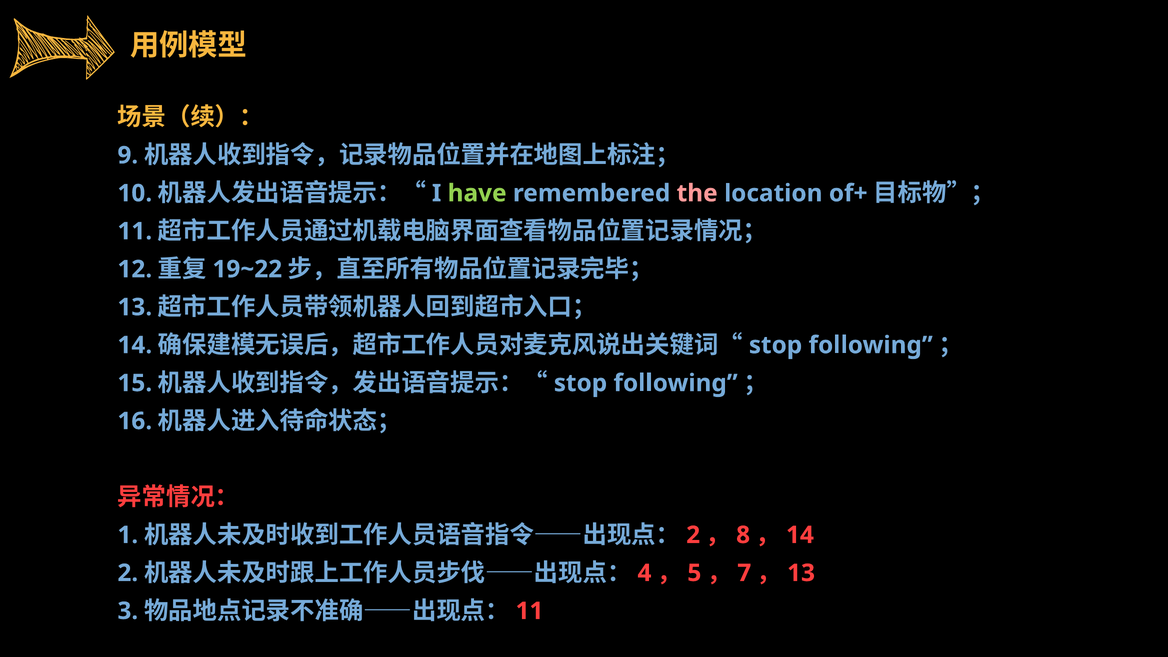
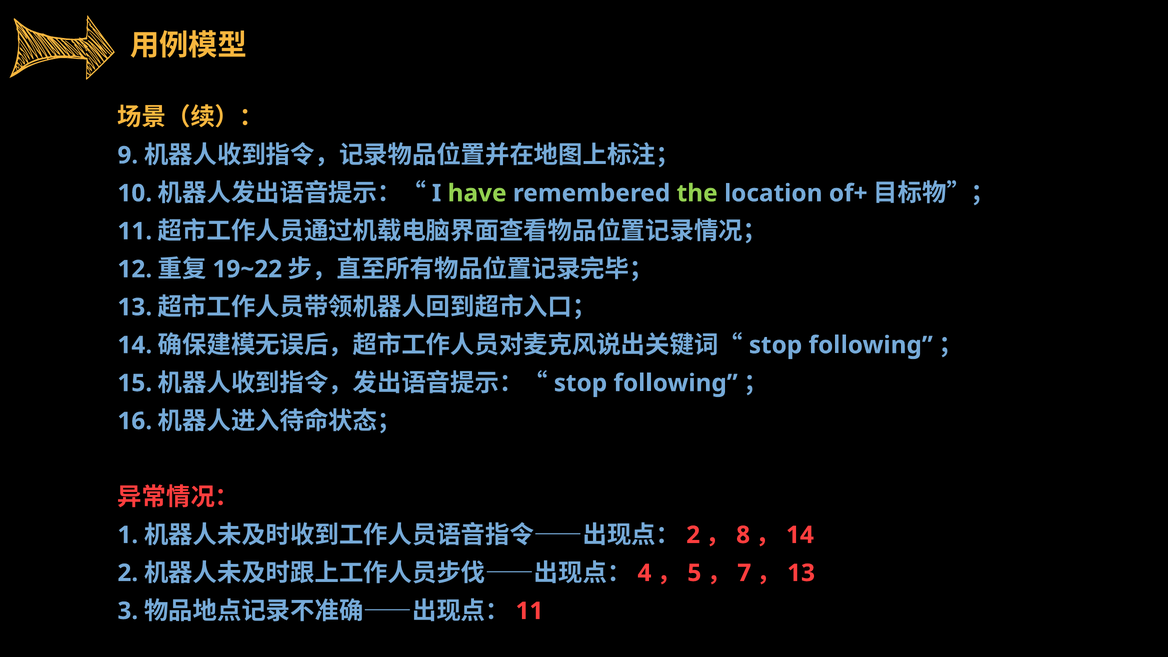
the colour: pink -> light green (697, 193)
